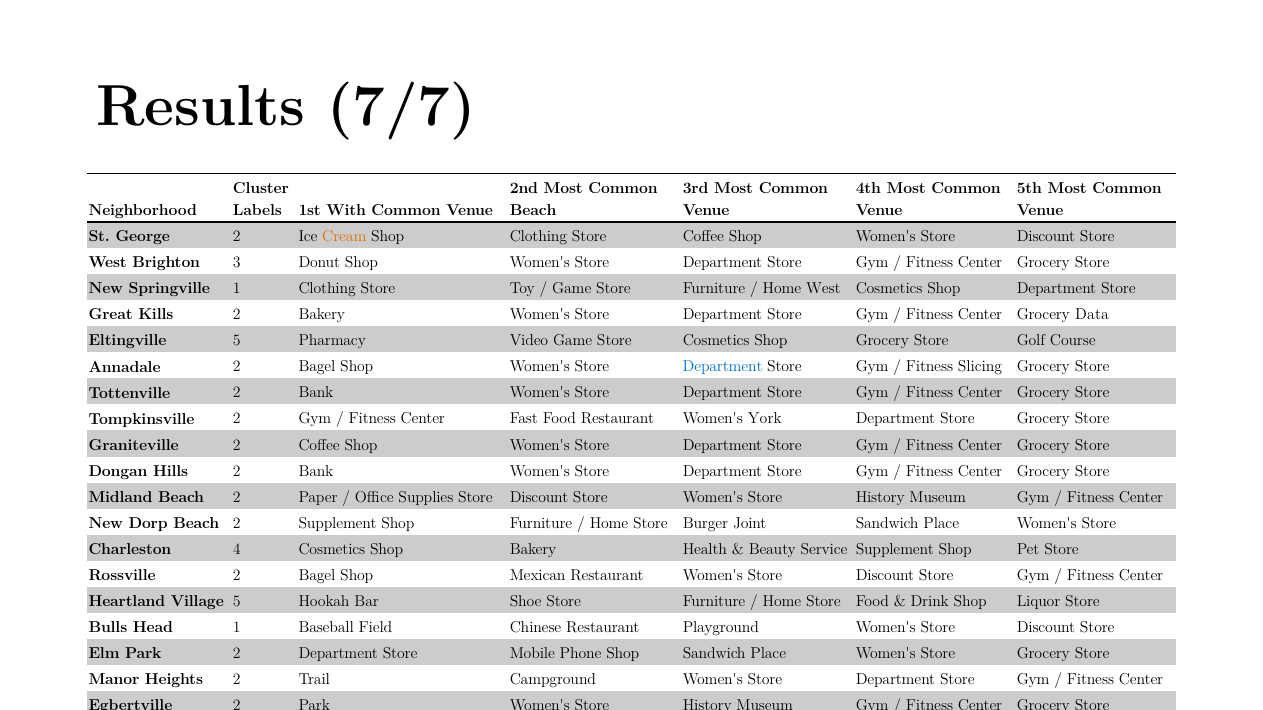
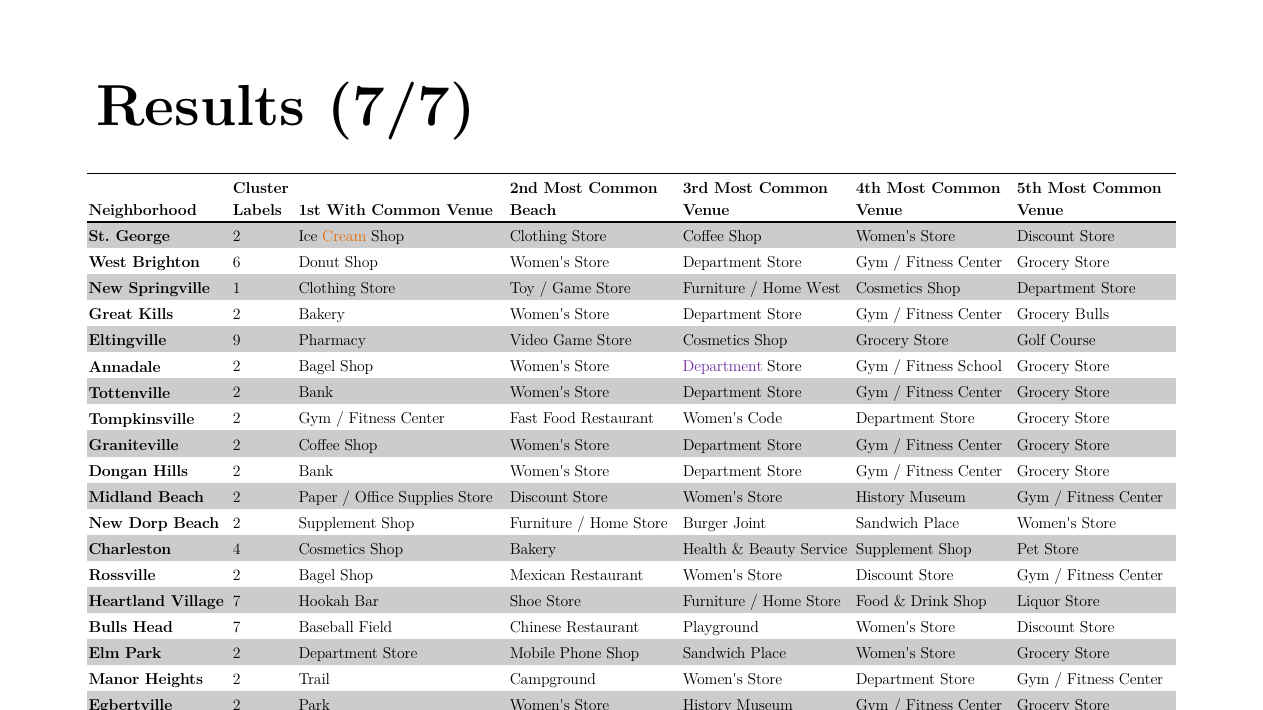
3: 3 -> 6 (237, 263)
Grocery Data: Data -> Bulls (1092, 315)
Eltingville 5: 5 -> 9 (237, 341)
Department colour: blue -> purple (723, 367)
Slicing: Slicing -> School (980, 367)
York: York -> Code (765, 419)
Village 5: 5 -> 7 (237, 601)
Head 1: 1 -> 7 (237, 628)
